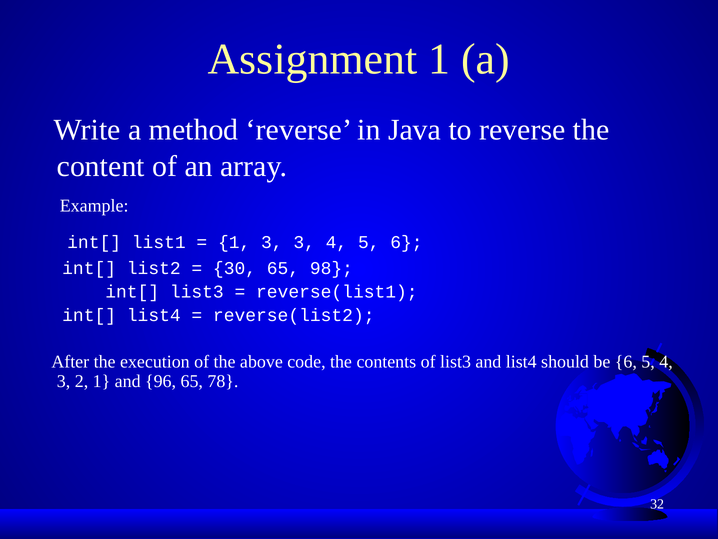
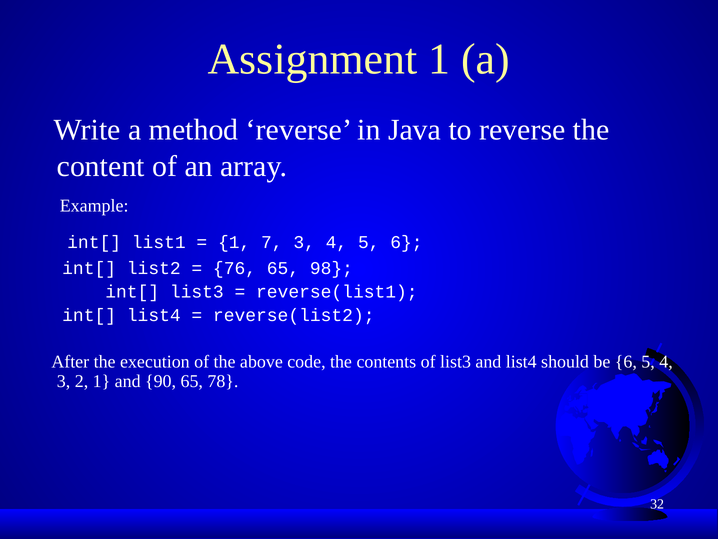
1 3: 3 -> 7 (272, 242)
30: 30 -> 76 (235, 268)
96: 96 -> 90 (161, 381)
